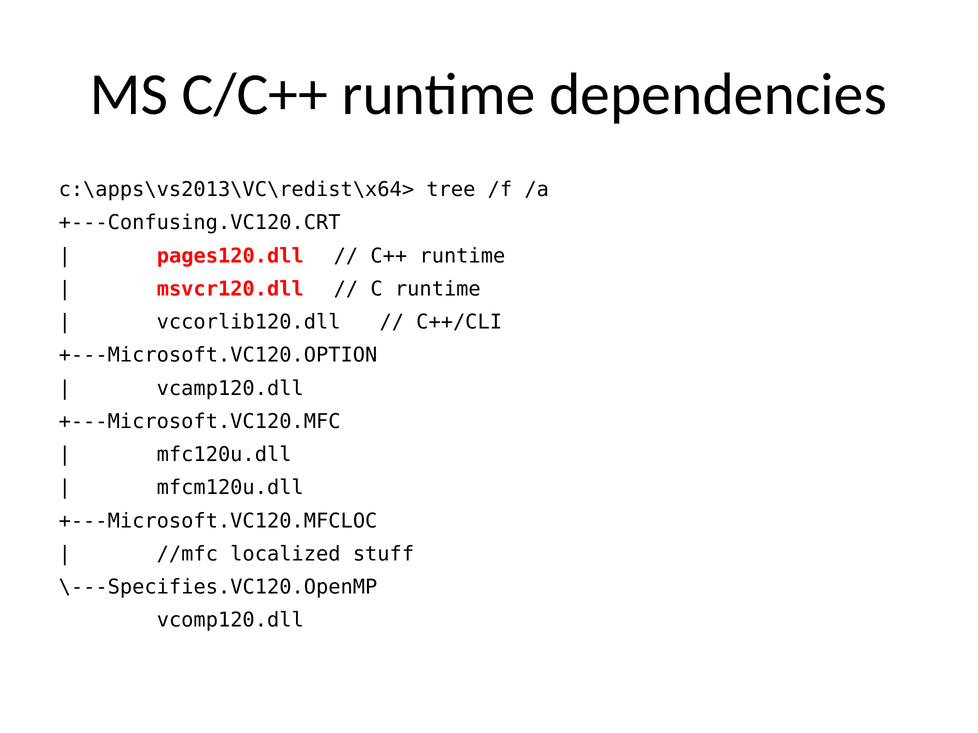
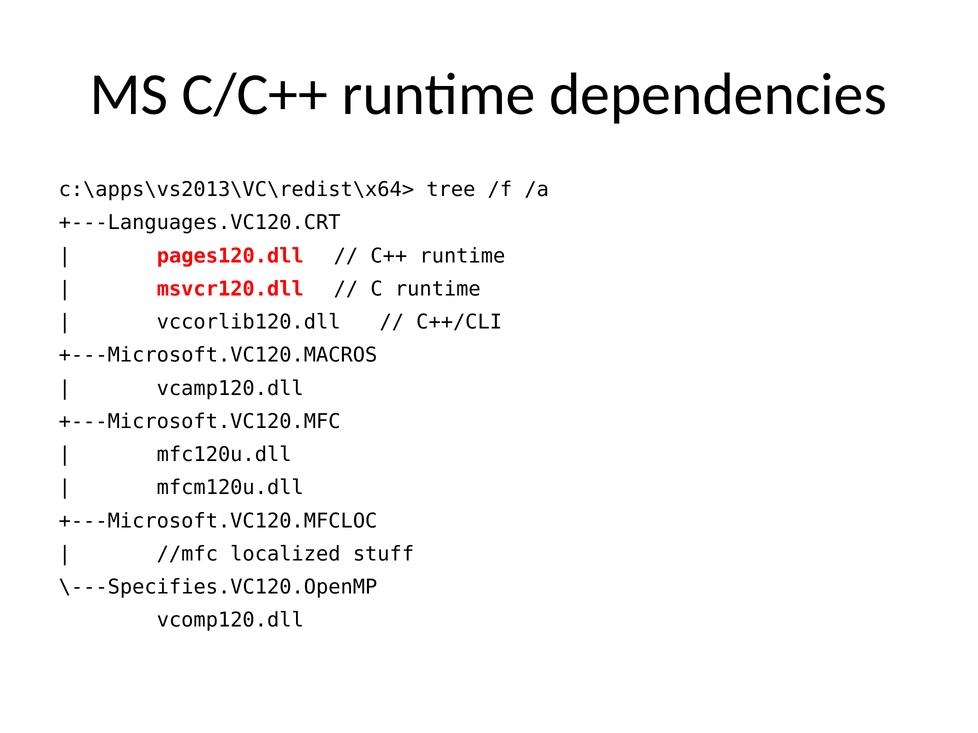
+---Confusing.VC120.CRT: +---Confusing.VC120.CRT -> +---Languages.VC120.CRT (200, 223)
+---Microsoft.VC120.OPTION: +---Microsoft.VC120.OPTION -> +---Microsoft.VC120.MACROS (218, 355)
